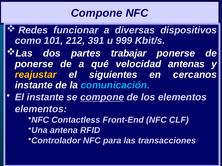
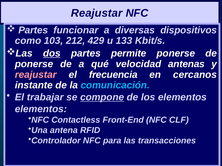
Compone: Compone -> Reajustar (97, 13)
Redes: Redes -> Partes (33, 30)
101: 101 -> 103 (54, 41)
391: 391 -> 429 (96, 41)
999: 999 -> 133 (124, 41)
dos underline: none -> present (52, 53)
trabajar: trabajar -> permite (129, 53)
reajustar colour: yellow -> pink (36, 75)
siguientes: siguientes -> frecuencia (113, 75)
El instante: instante -> trabajar (45, 97)
